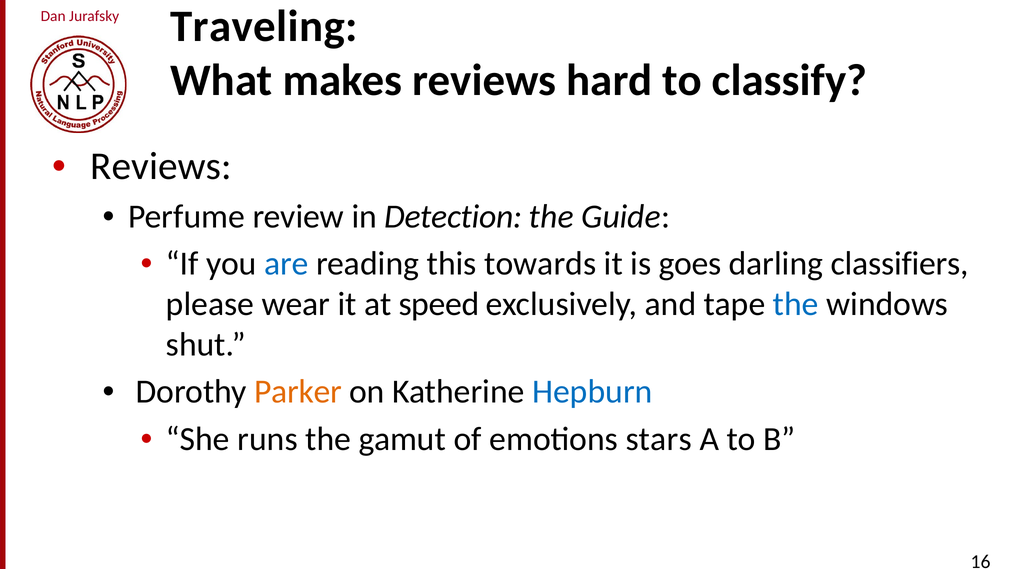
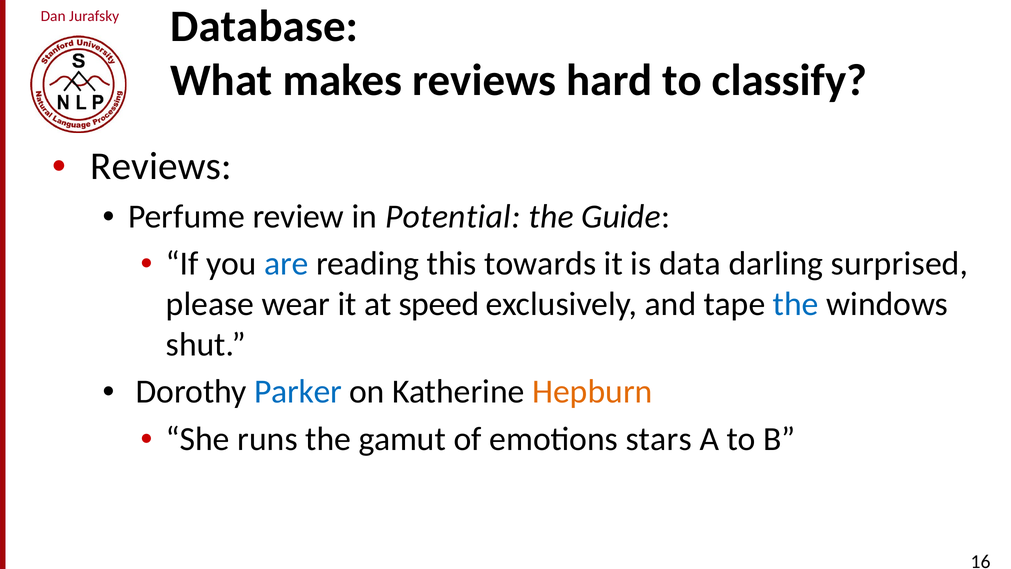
Traveling: Traveling -> Database (264, 27)
Detection: Detection -> Potential (453, 216)
goes: goes -> data (690, 264)
classifiers: classifiers -> surprised (900, 264)
Parker colour: orange -> blue (298, 392)
Hepburn colour: blue -> orange (592, 392)
